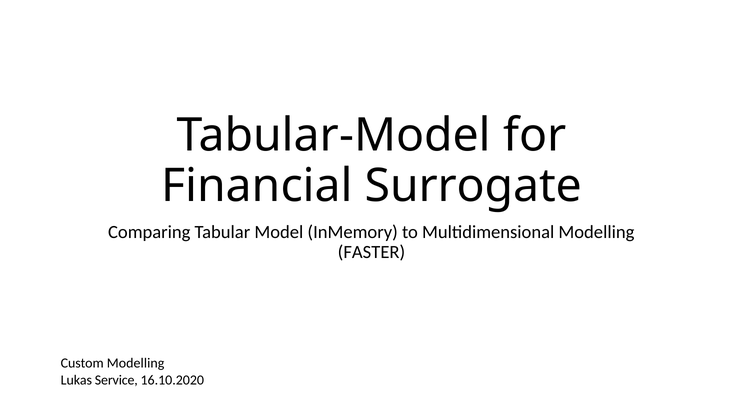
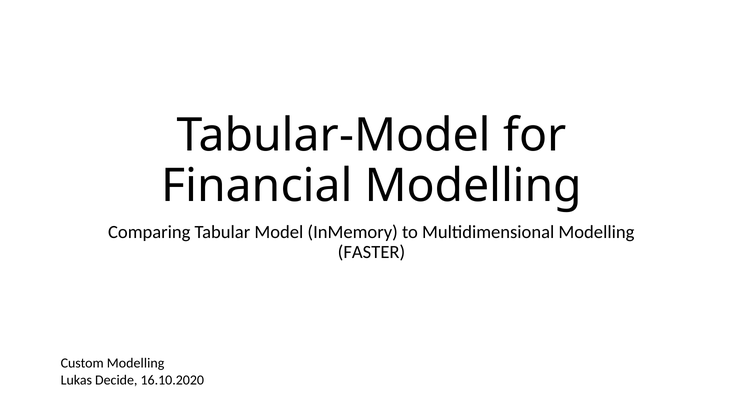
Financial Surrogate: Surrogate -> Modelling (473, 186)
Service: Service -> Decide (116, 380)
